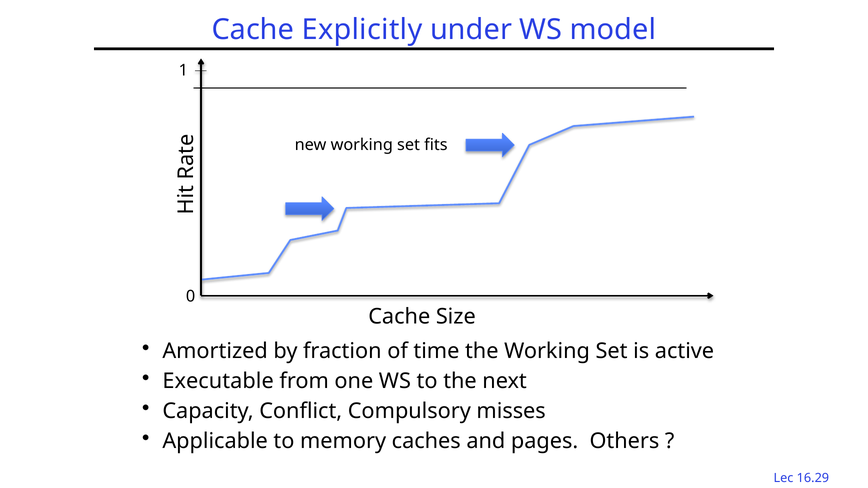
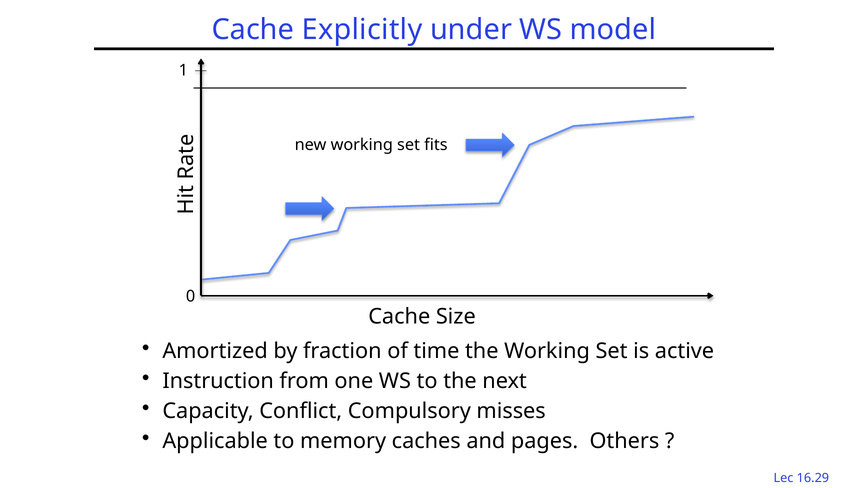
Executable: Executable -> Instruction (218, 381)
